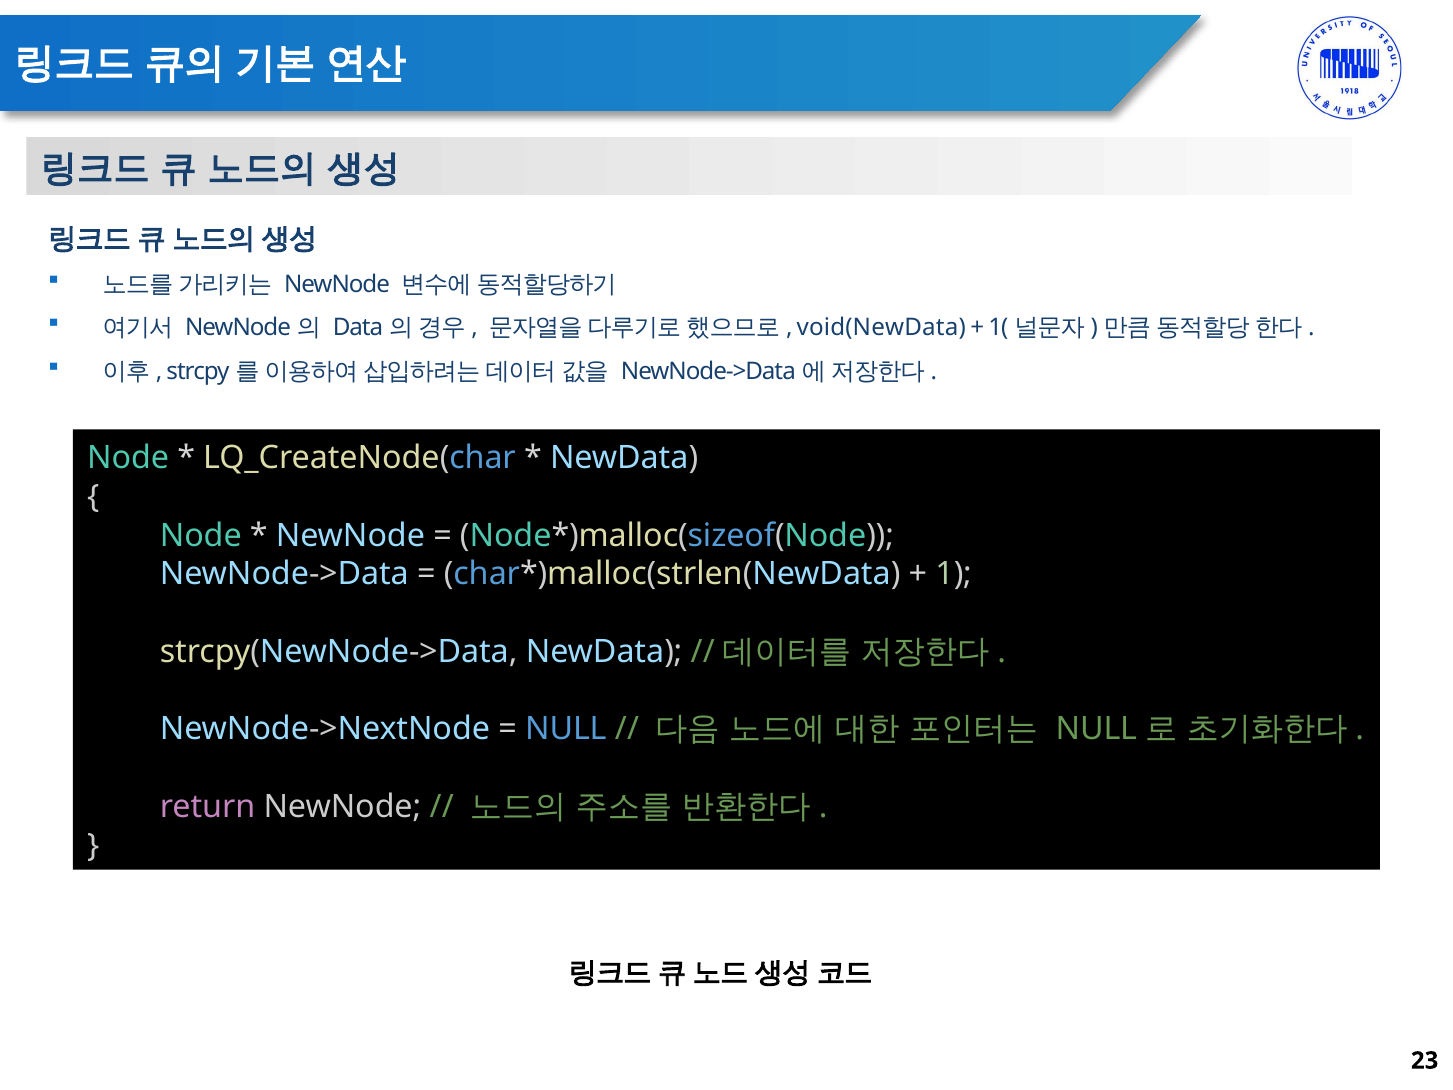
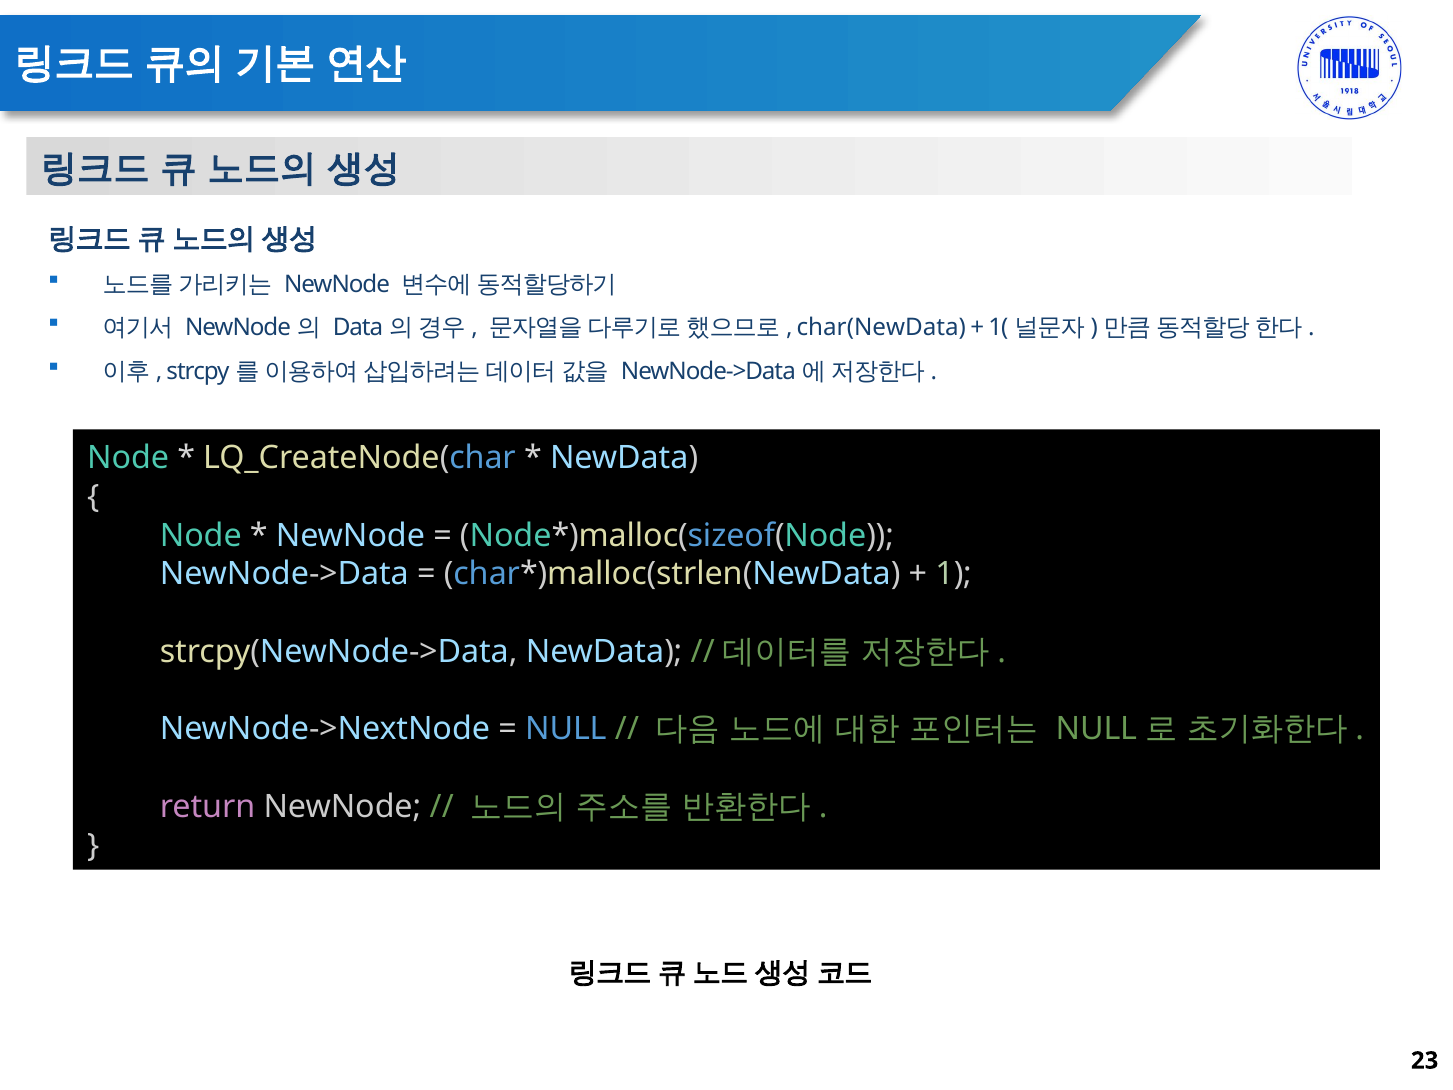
void(NewData: void(NewData -> char(NewData (881, 328)
